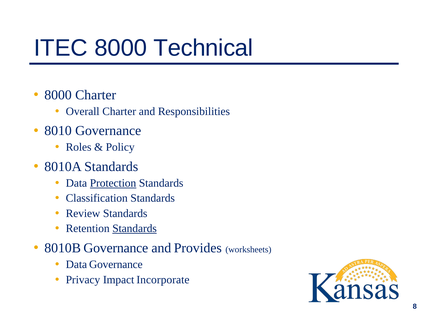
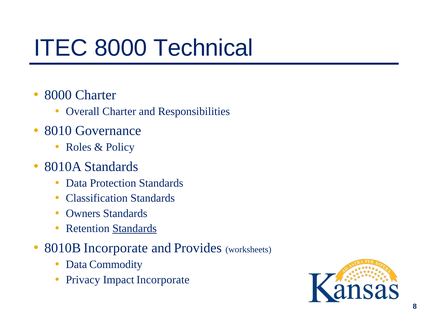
Protection underline: present -> none (113, 183)
Review: Review -> Owners (83, 213)
8010B Governance: Governance -> Incorporate (116, 248)
Data Governance: Governance -> Commodity (116, 264)
